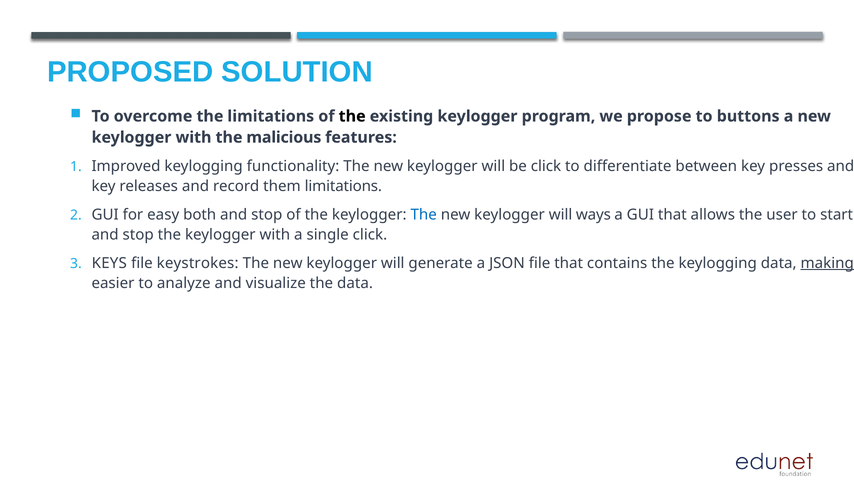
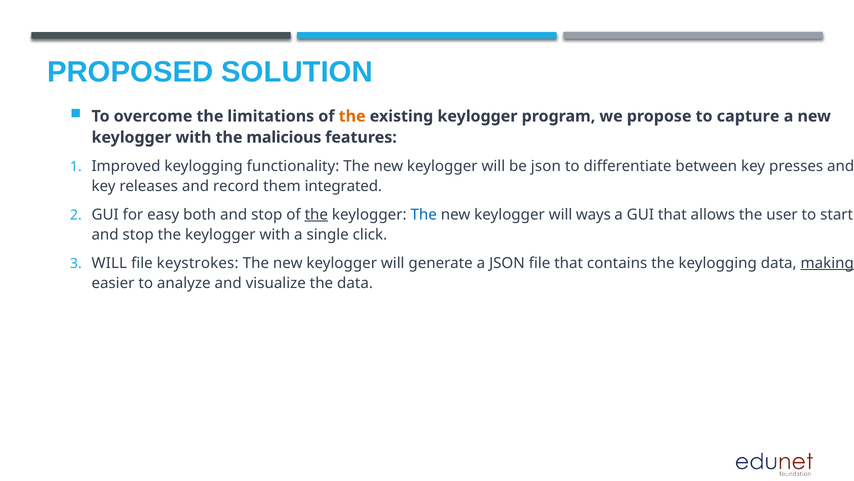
the colour: black -> orange (352, 116)
buttons: buttons -> capture (748, 116)
be click: click -> json (546, 166)
them limitations: limitations -> integrated (343, 186)
the underline: none -> present (316, 214)
KEYS: KEYS -> WILL (109, 263)
